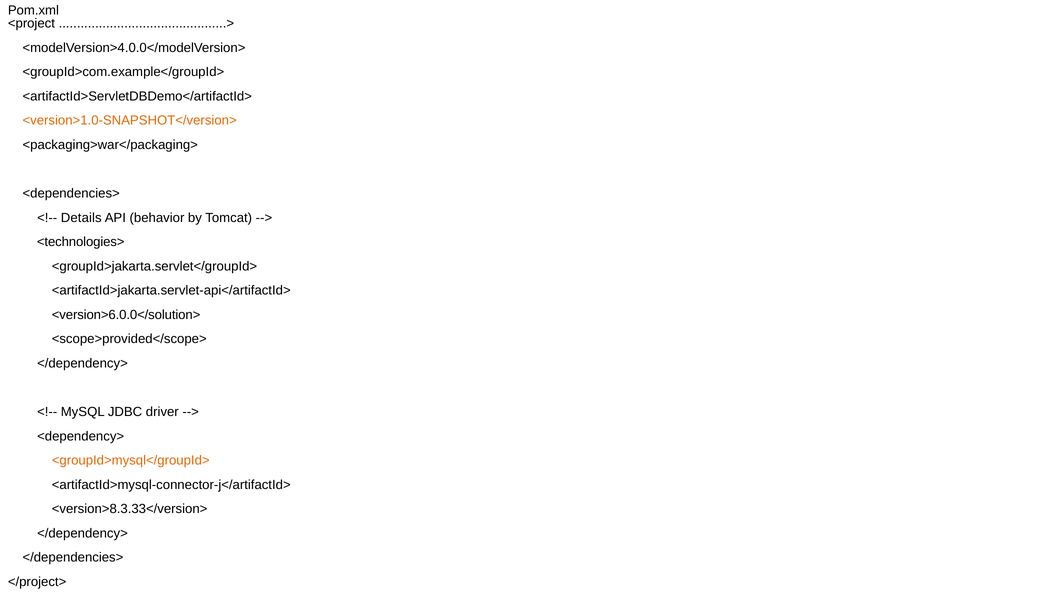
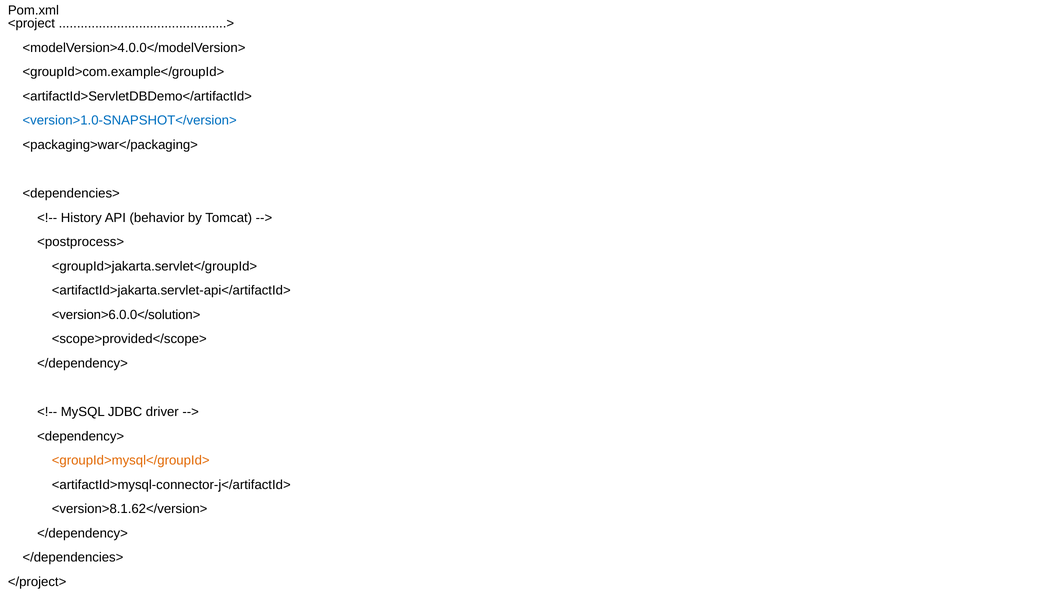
<version>1.0-SNAPSHOT</version> colour: orange -> blue (130, 121)
Details: Details -> History (81, 218)
<technologies>: <technologies> -> <postprocess> (81, 242)
<version>8.3.33</version>: <version>8.3.33</version> -> <version>8.1.62</version> (130, 509)
